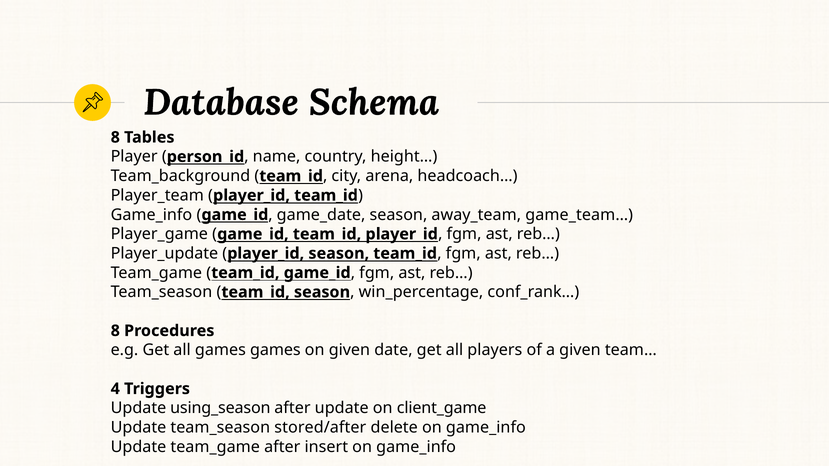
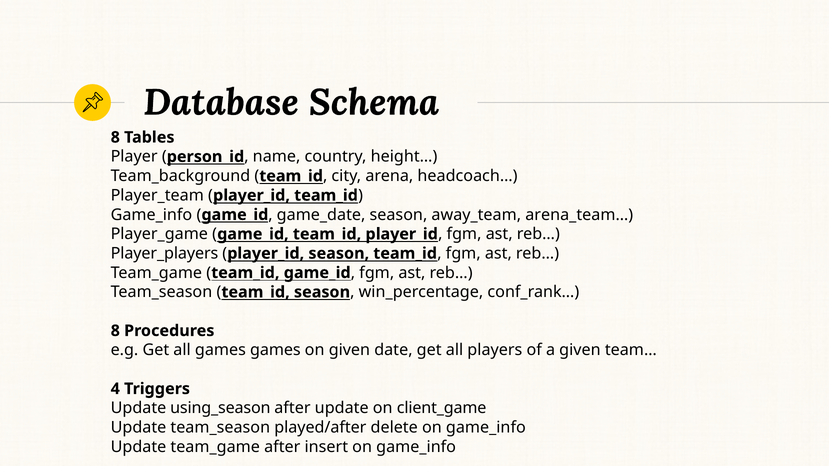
game_team…: game_team… -> arena_team… (579, 215)
Player_update: Player_update -> Player_players (164, 254)
stored/after: stored/after -> played/after (320, 428)
